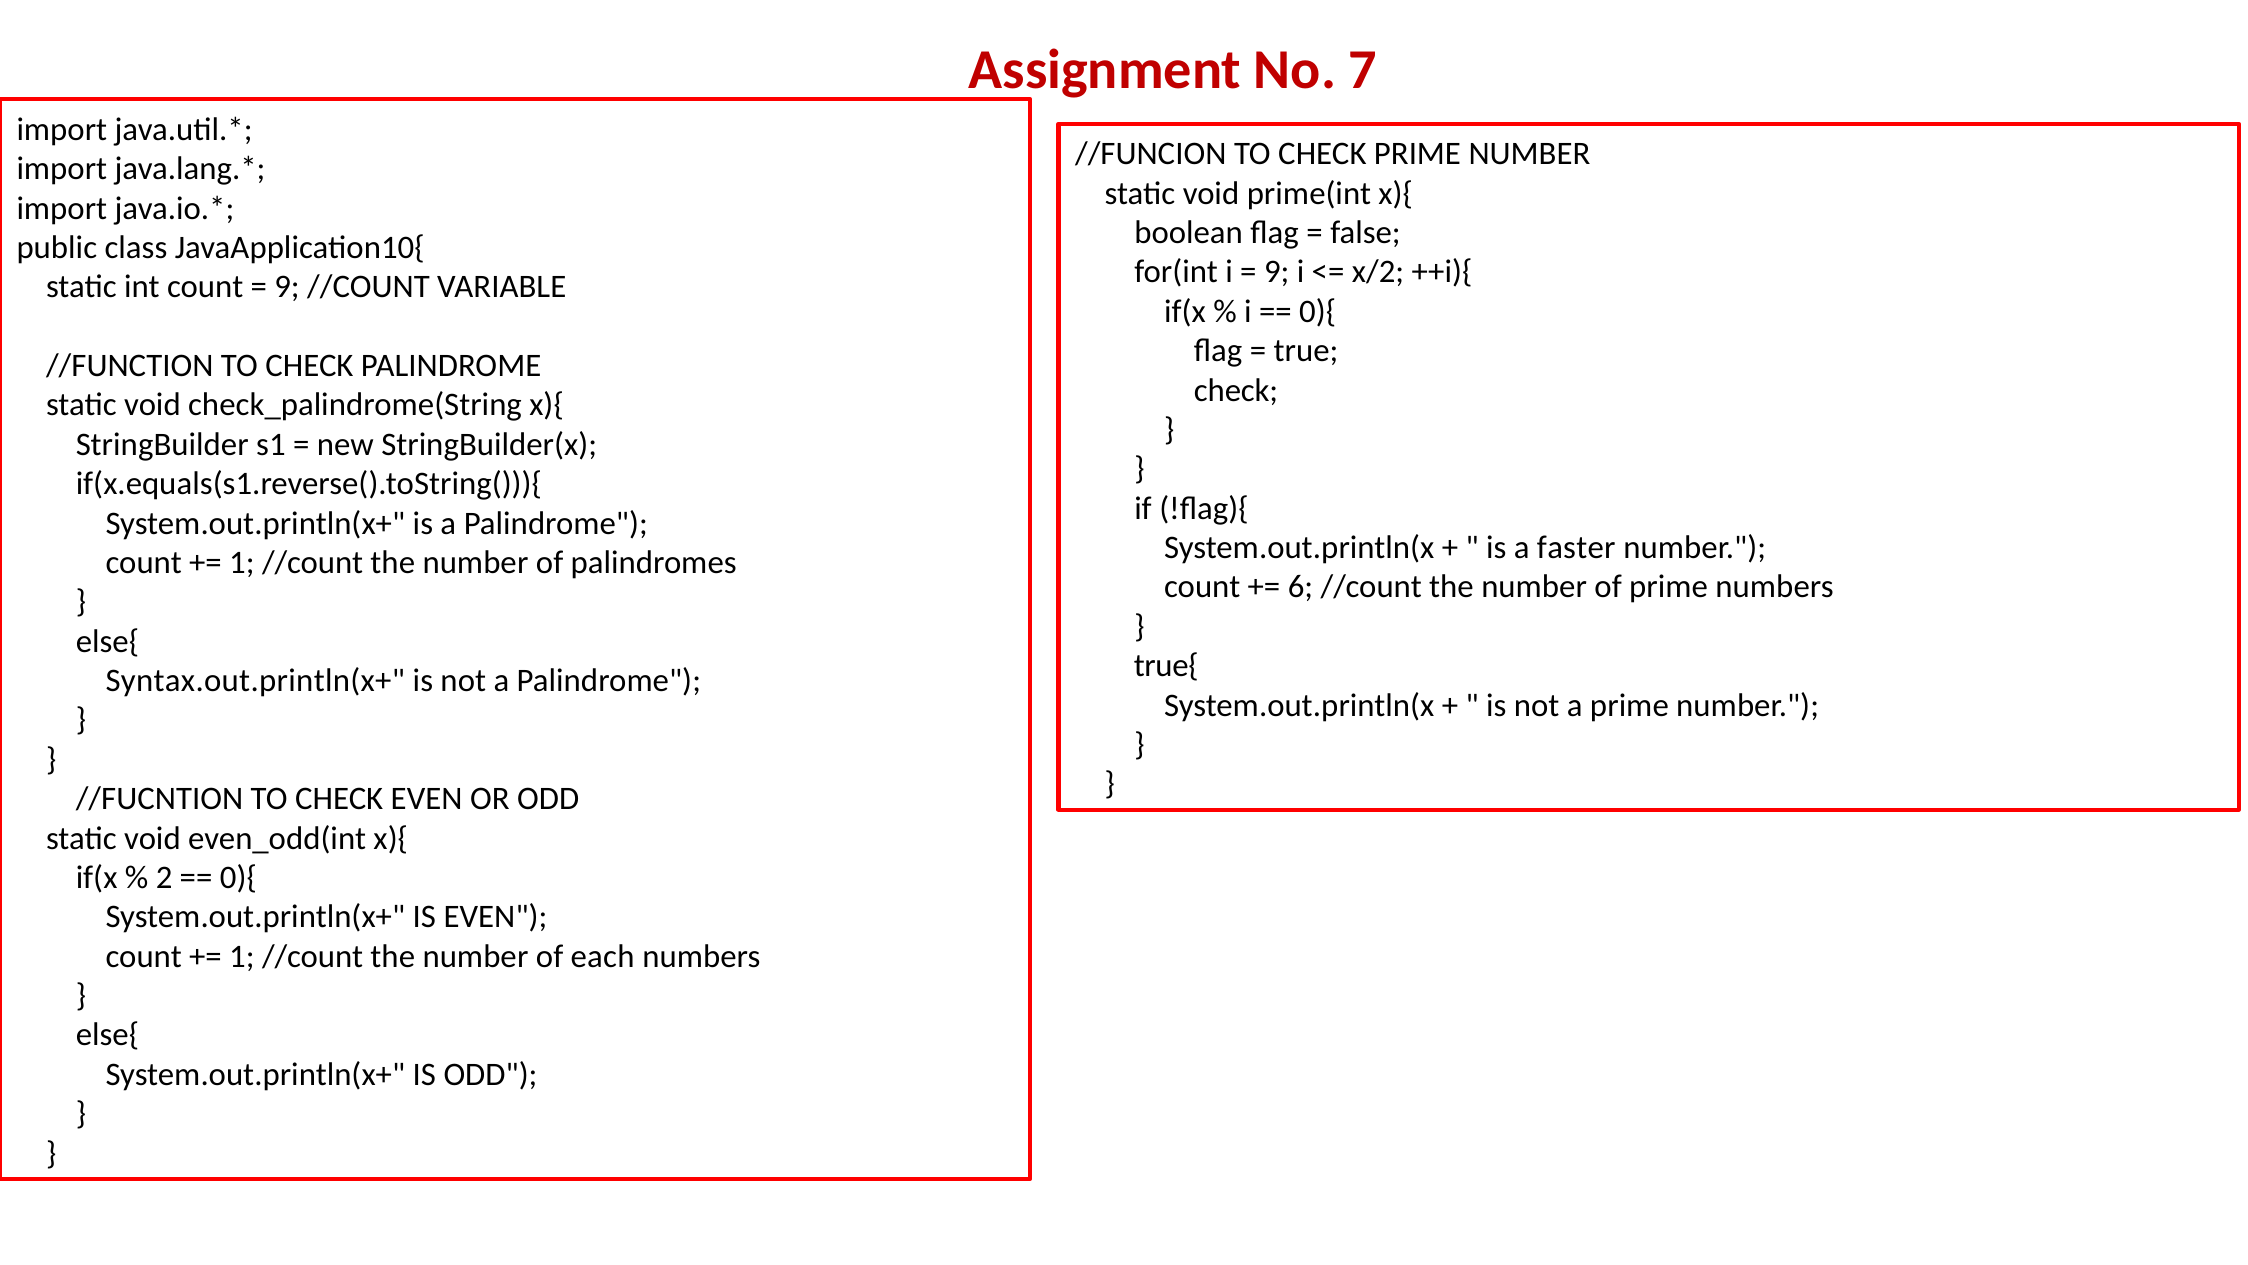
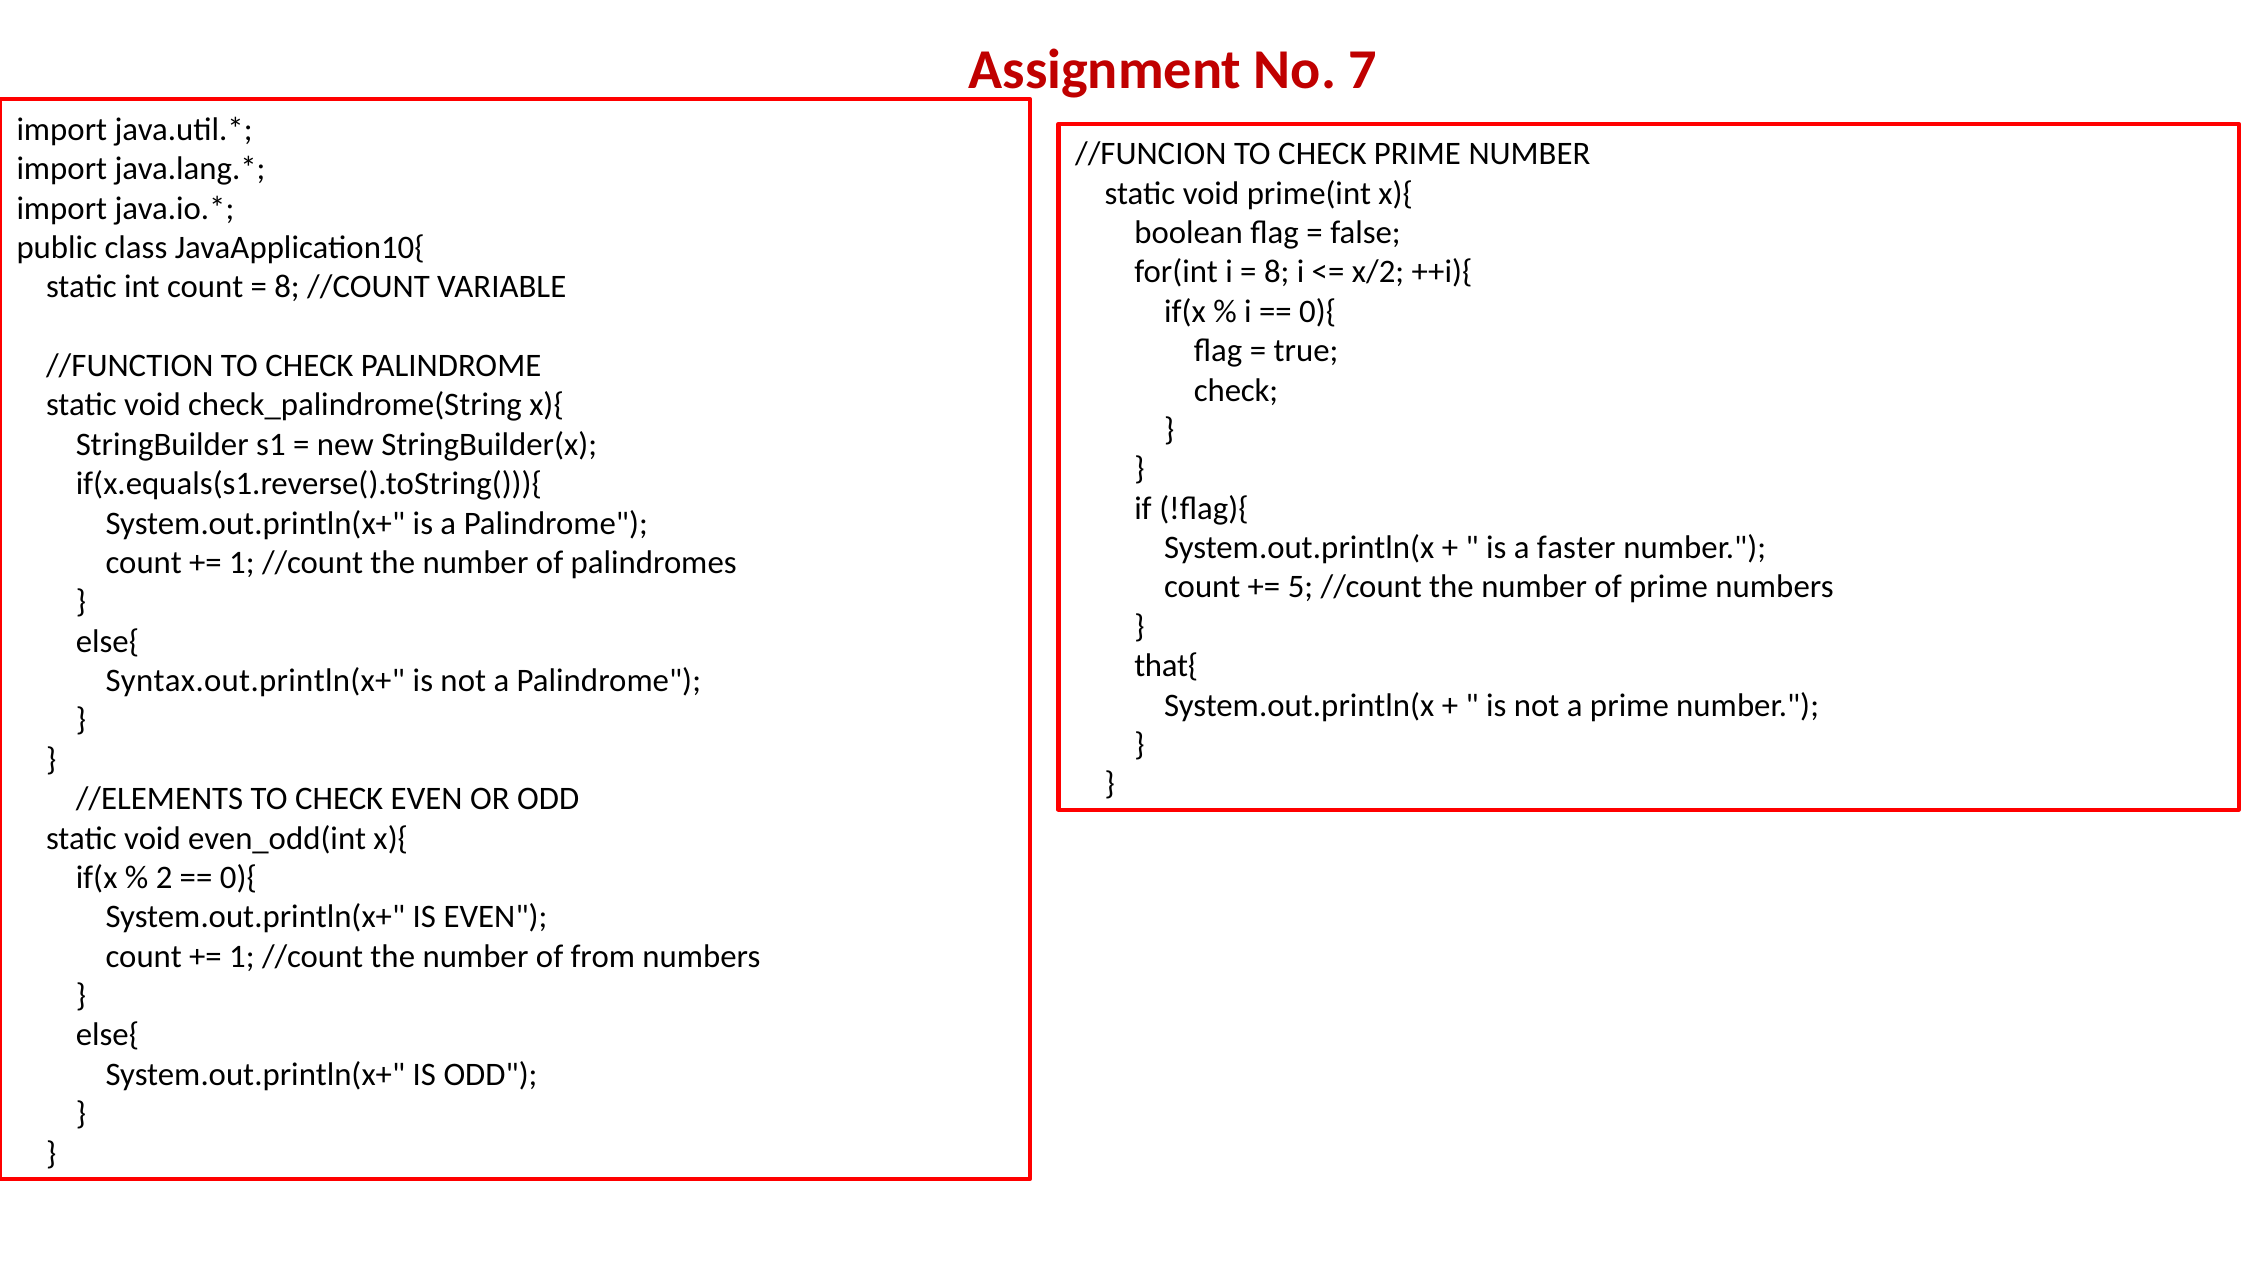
9: 9 -> 8 (1277, 272)
9: 9 -> 8 (287, 287)
6: 6 -> 5 (1300, 587)
true{: true{ -> that{ (1166, 666)
//FUCNTION: //FUCNTION -> //ELEMENTS (160, 799)
each: each -> from (603, 956)
